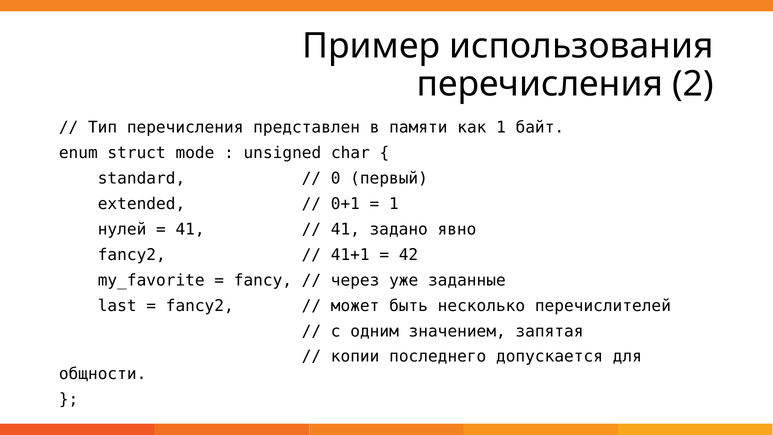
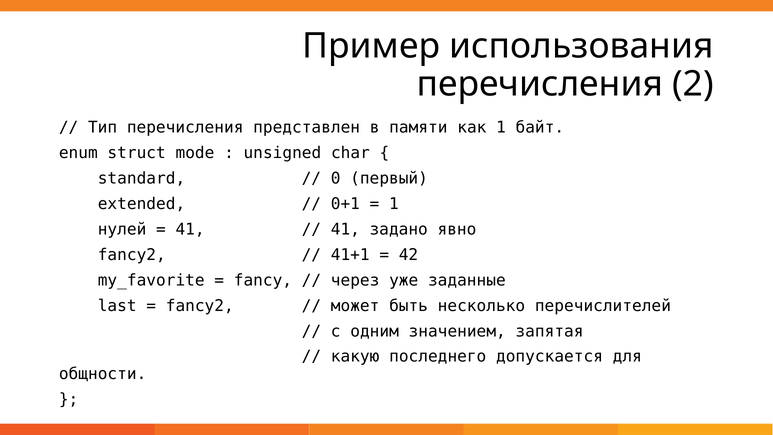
копии: копии -> какую (355, 357)
